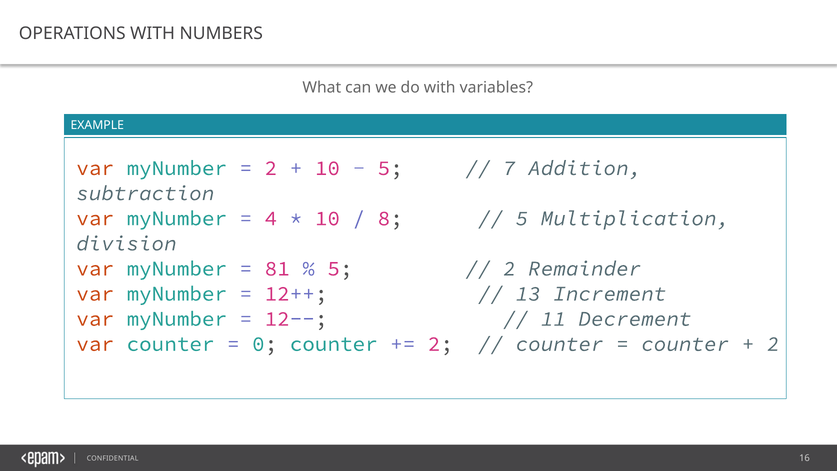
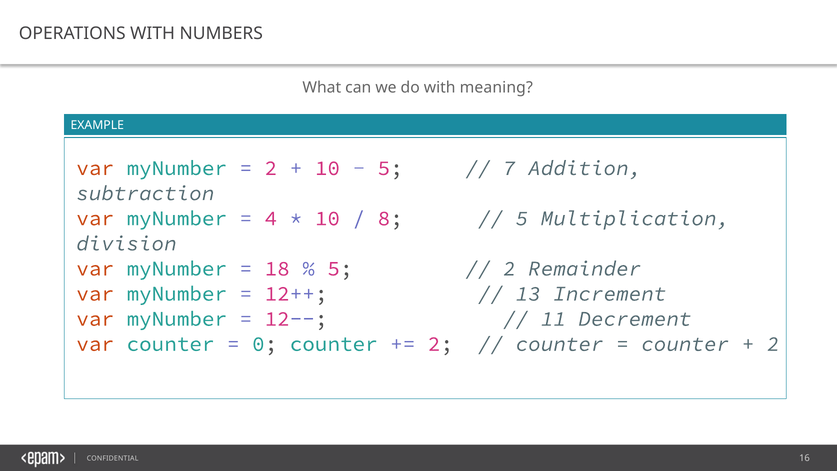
variables: variables -> meaning (496, 87)
81: 81 -> 18 (277, 268)
